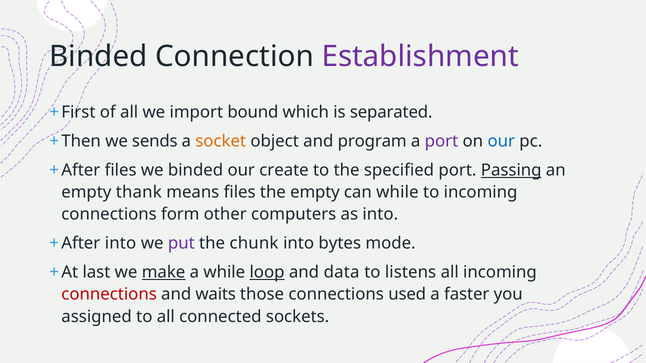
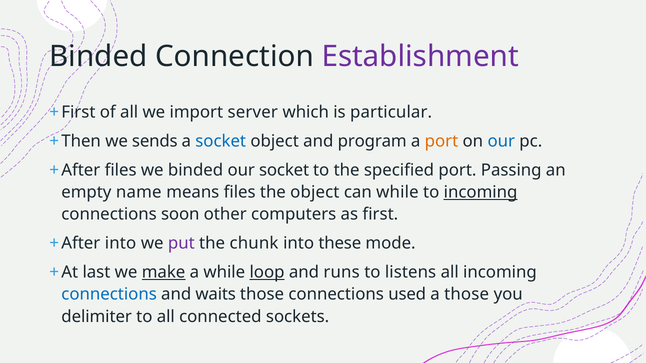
bound: bound -> server (253, 112)
separated: separated -> particular (391, 112)
socket colour: orange -> blue (221, 141)
port colour: purple -> orange (441, 141)
our create: create -> socket (284, 170)
Passing underline: present -> none (511, 170)
thank: thank -> name (139, 192)
the empty: empty -> object (315, 192)
incoming underline: none -> present (481, 192)
form: form -> soon (180, 215)
as into: into -> first (380, 215)
bytes: bytes -> these (340, 244)
data: data -> runs (342, 272)
connections colour: red -> blue (109, 295)
a faster: faster -> those (467, 295)
assigned: assigned -> delimiter (97, 317)
